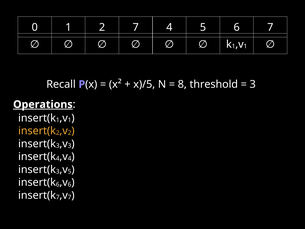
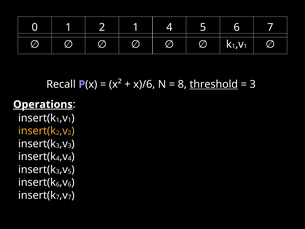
2 7: 7 -> 1 (136, 27)
x)/5: x)/5 -> x)/6 (144, 84)
threshold underline: none -> present (214, 84)
